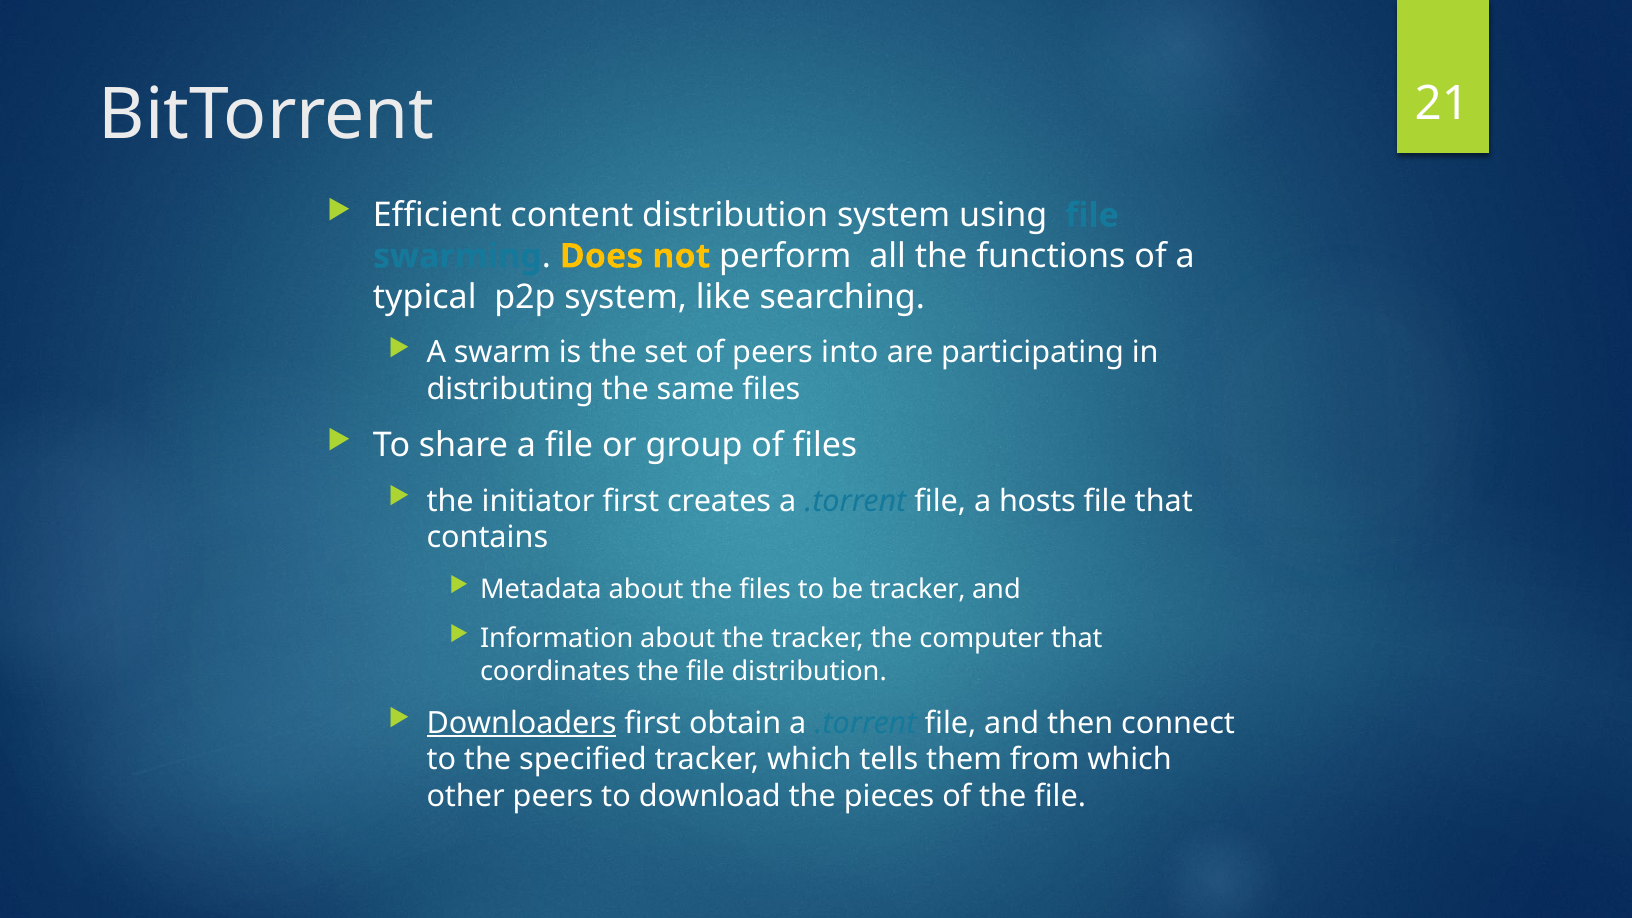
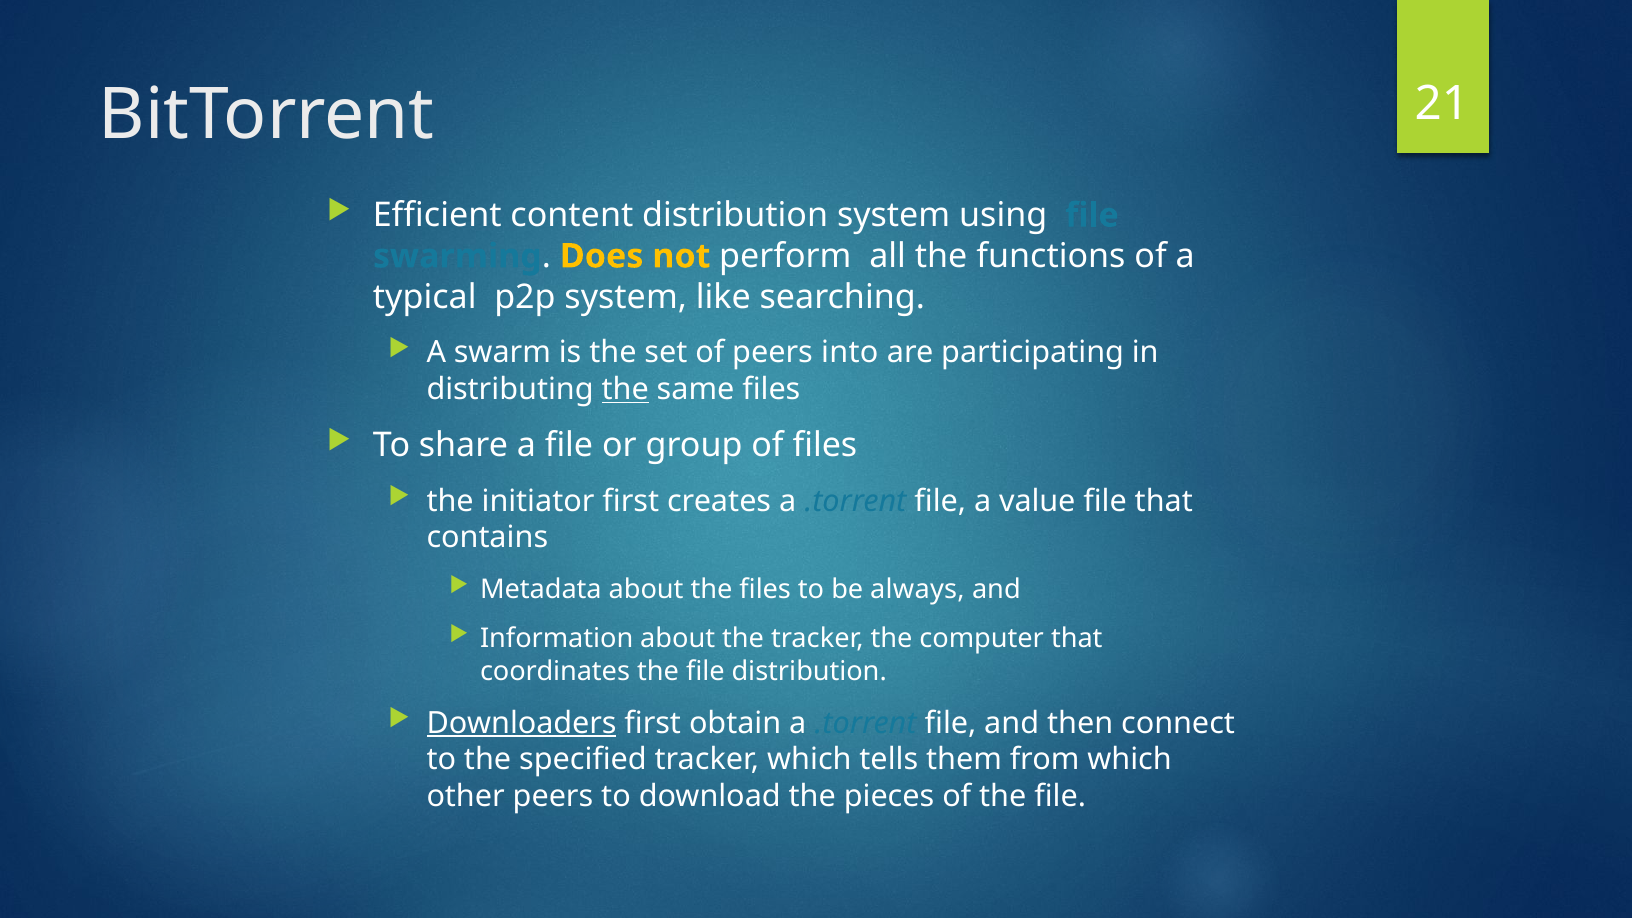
the underline: none -> present (625, 389)
hosts: hosts -> value (1037, 501)
be tracker: tracker -> always (917, 589)
